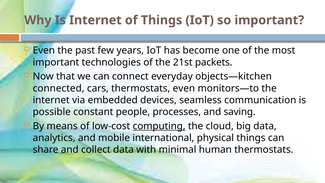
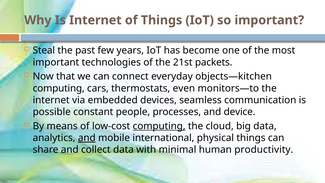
Even: Even -> Steal (44, 50)
connected: connected -> computing (59, 88)
saving: saving -> device (240, 112)
and underline: none -> present (87, 138)
human thermostats: thermostats -> productivity (264, 150)
